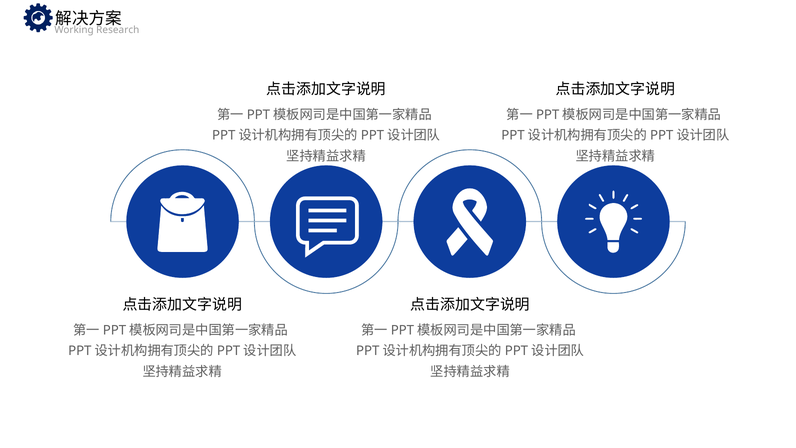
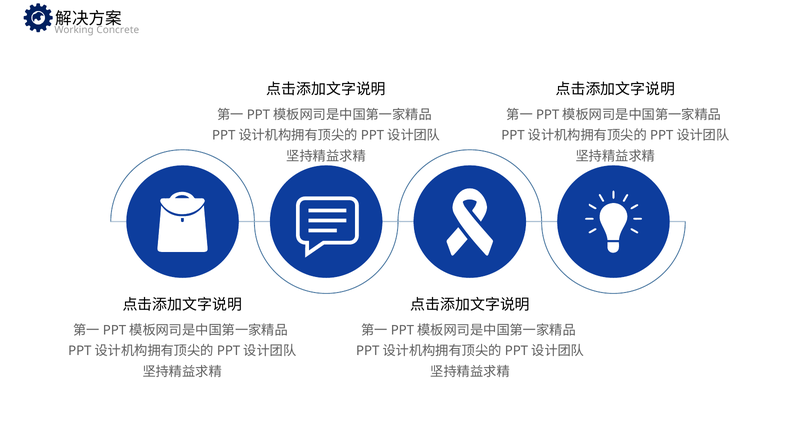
Research: Research -> Concrete (118, 30)
